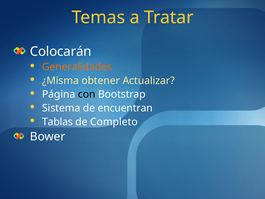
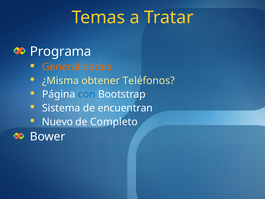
Colocarán: Colocarán -> Programa (61, 52)
Actualizar: Actualizar -> Teléfonos (149, 81)
con colour: black -> blue (87, 94)
Tablas: Tablas -> Nuevo (57, 122)
